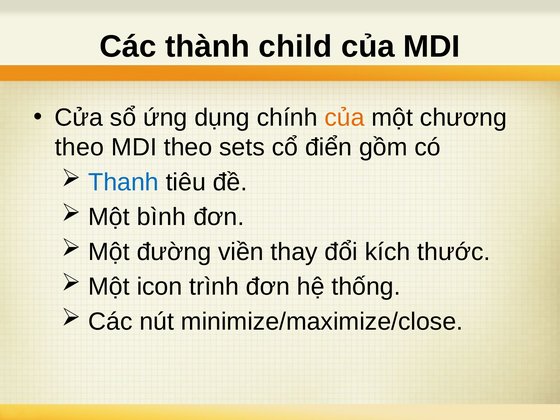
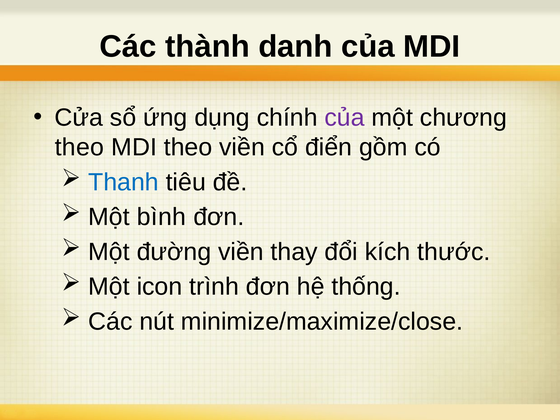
child: child -> danh (295, 46)
của colour: orange -> purple (345, 117)
theo sets: sets -> viền (242, 147)
